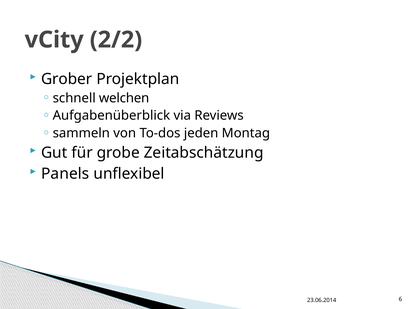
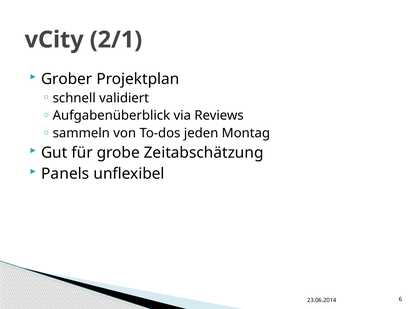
2/2: 2/2 -> 2/1 (116, 40)
welchen: welchen -> validiert (124, 98)
